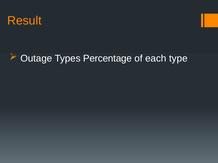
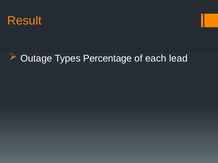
type: type -> lead (178, 59)
